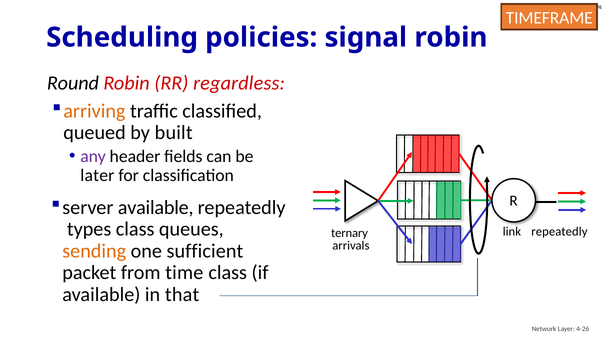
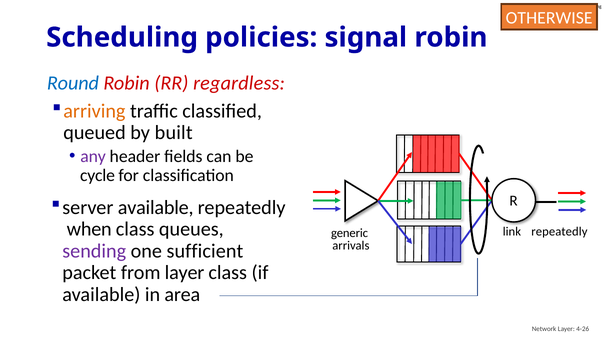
TIMEFRAME: TIMEFRAME -> OTHERWISE (549, 18)
Round colour: black -> blue (73, 83)
later: later -> cycle (98, 175)
types: types -> when (89, 229)
ternary: ternary -> generic (350, 234)
sending colour: orange -> purple (94, 251)
from time: time -> layer (185, 273)
that: that -> area (182, 295)
